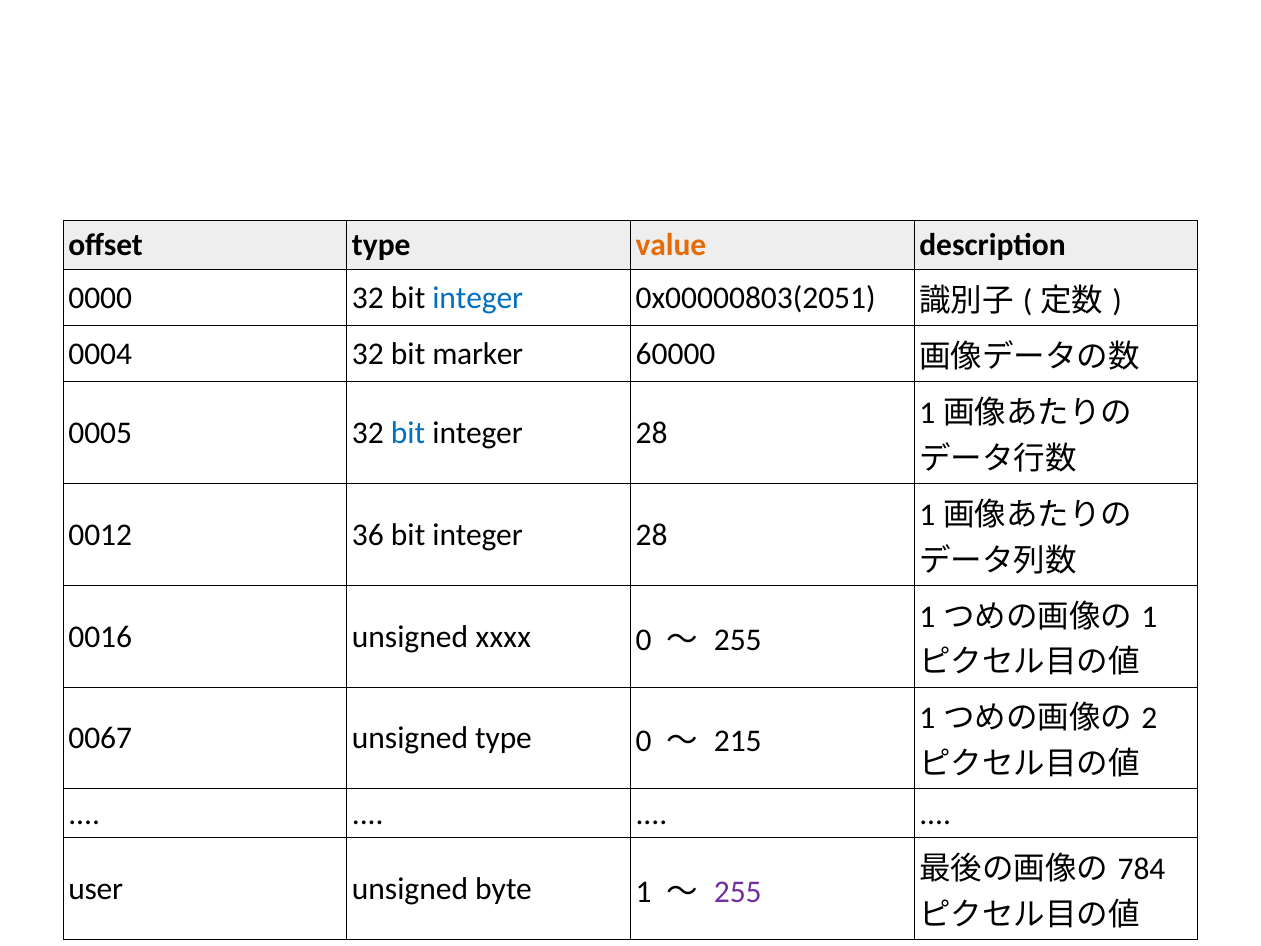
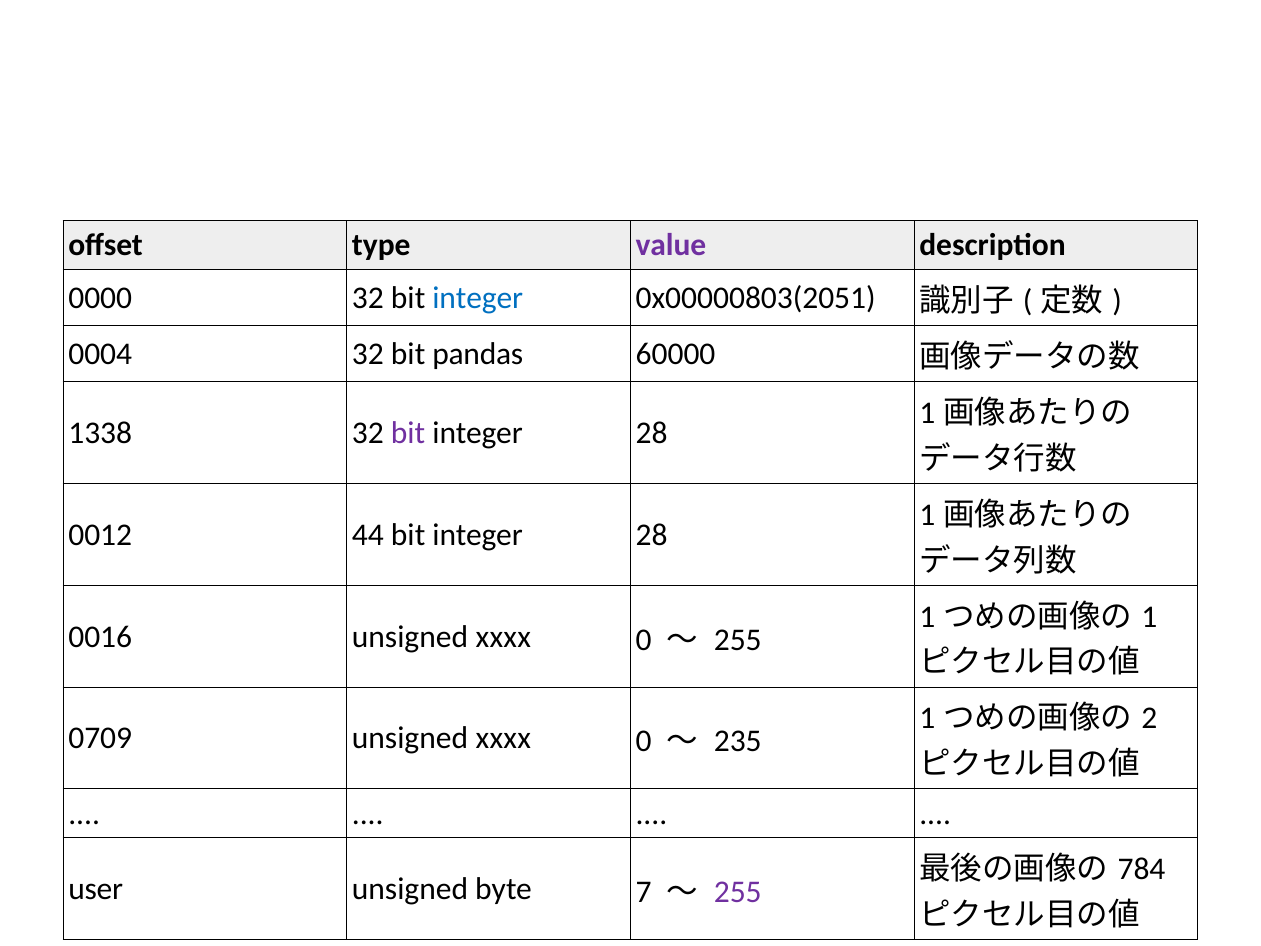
value colour: orange -> purple (671, 246)
marker: marker -> pandas (478, 354)
0005: 0005 -> 1338 (100, 433)
bit colour: blue -> purple (408, 433)
36: 36 -> 44 (368, 535)
0067: 0067 -> 0709 (100, 738)
type: type -> xxxx (503, 738)
215: 215 -> 235 (738, 741)
byte 1: 1 -> 7 (644, 892)
